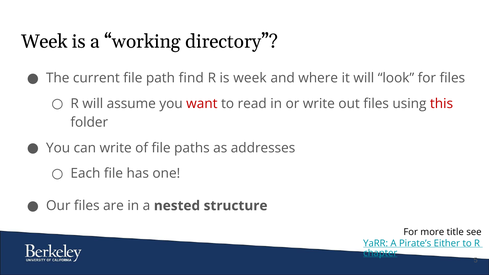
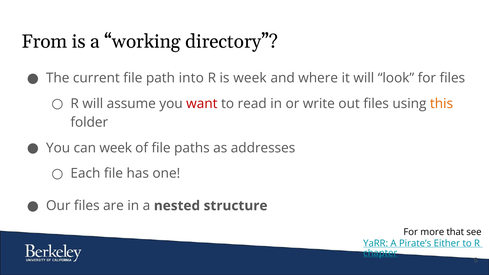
Week: Week -> From (44, 41)
find: find -> into (191, 78)
this colour: red -> orange (442, 104)
can write: write -> week (116, 148)
title: title -> that (455, 232)
